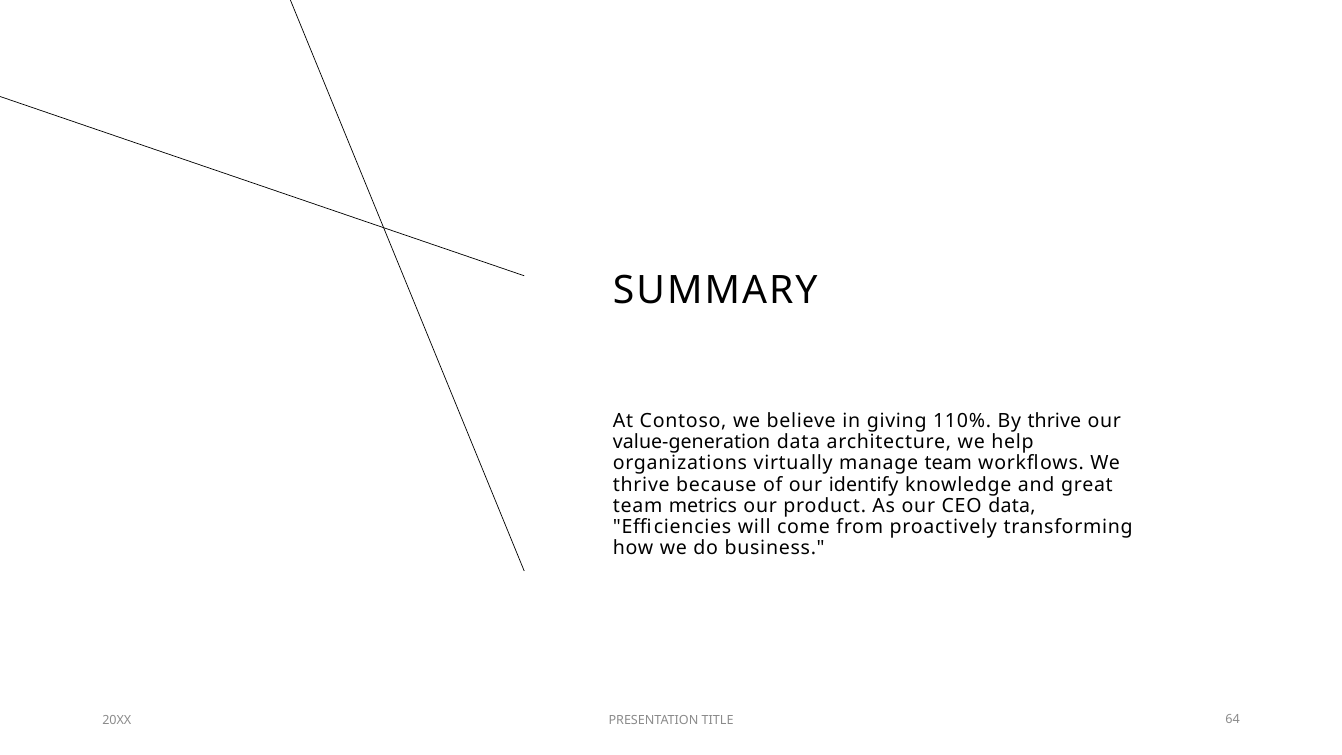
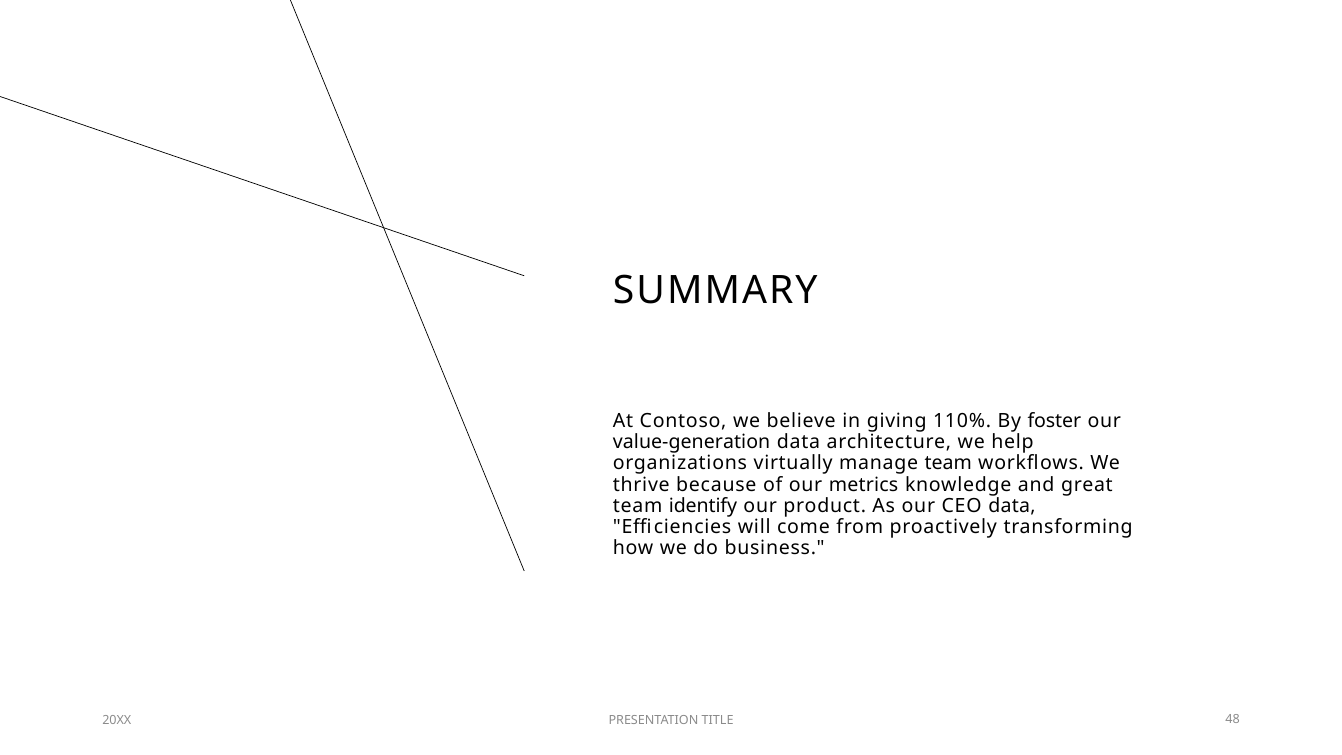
By thrive: thrive -> foster (1054, 421)
identify: identify -> metrics (864, 485)
metrics: metrics -> identify (703, 506)
64: 64 -> 48 (1233, 720)
